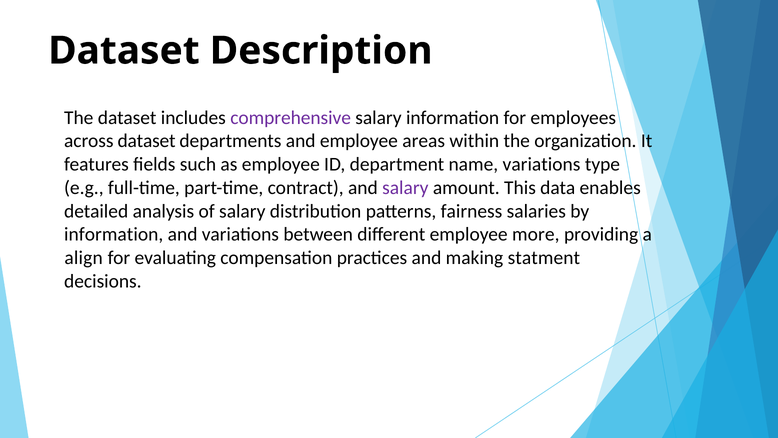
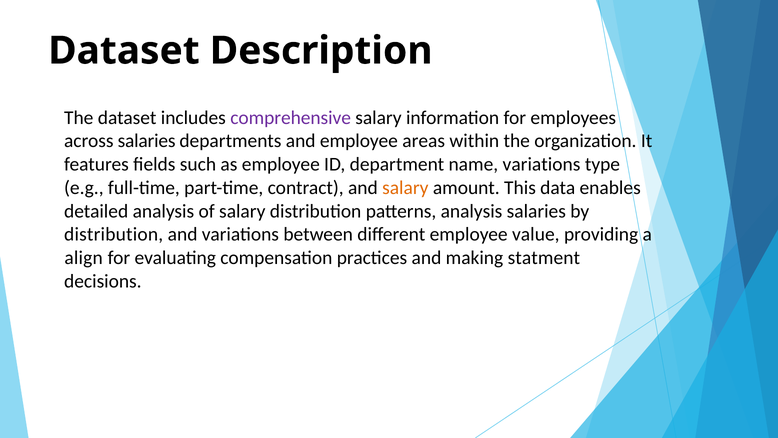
across dataset: dataset -> salaries (147, 141)
salary colour: purple -> orange (405, 188)
patterns fairness: fairness -> analysis (471, 211)
information: information -> distribution (114, 234)
more: more -> value (536, 234)
